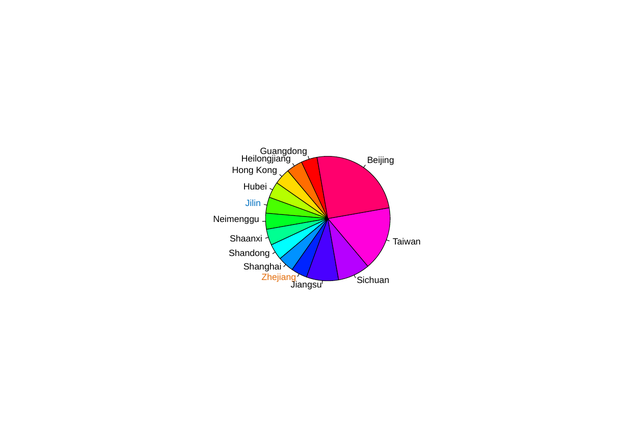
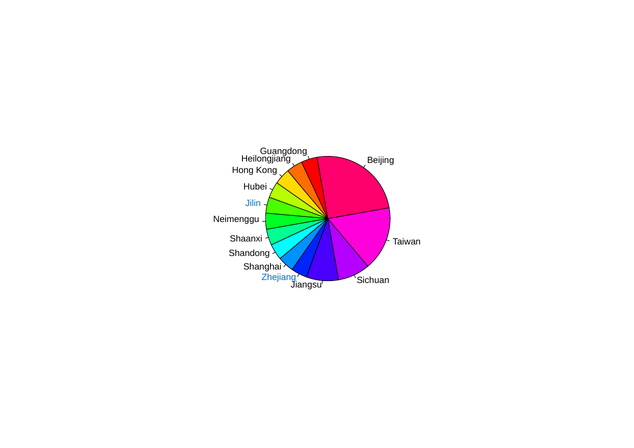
Zhejiang colour: orange -> blue (279, 277)
